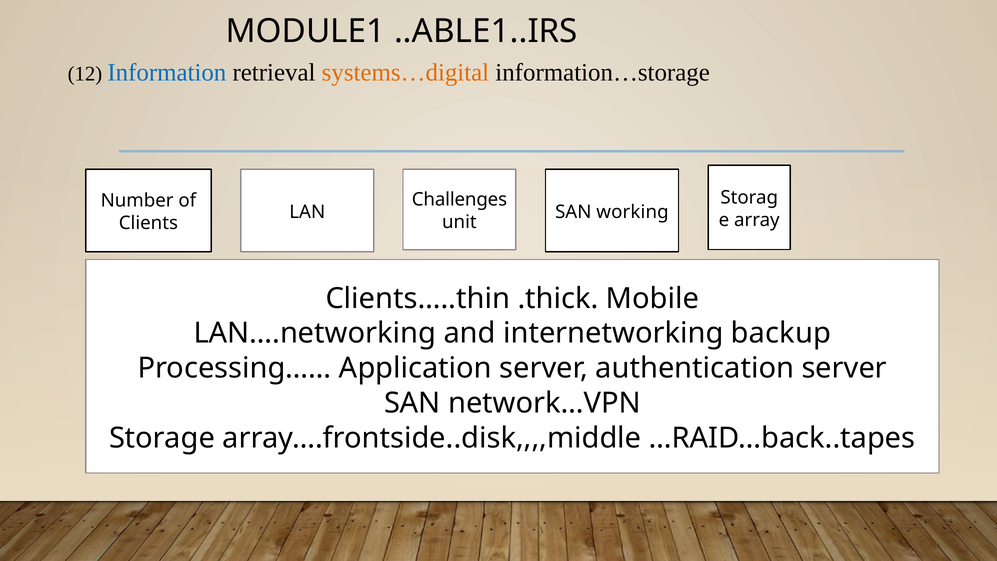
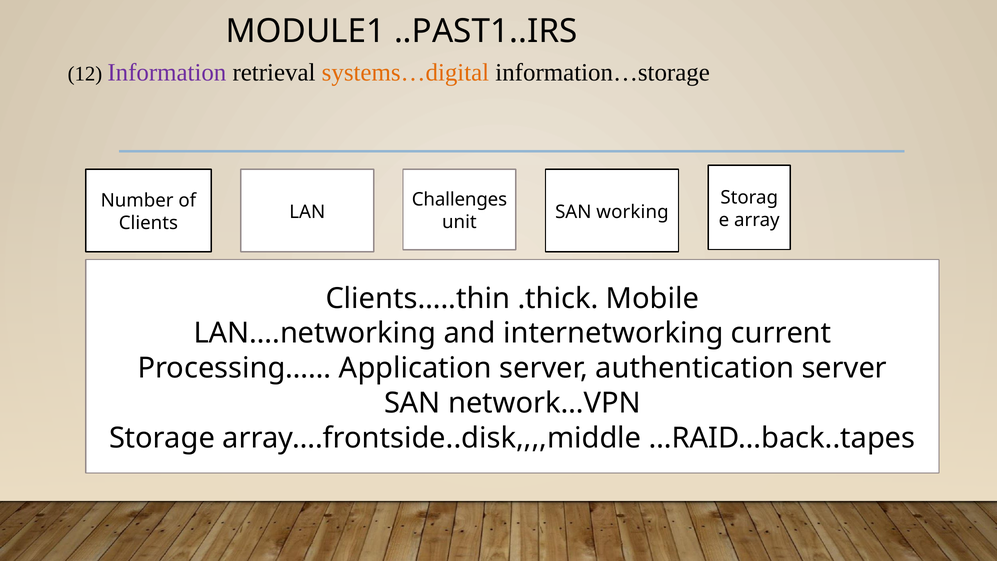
..ABLE1..IRS: ..ABLE1..IRS -> ..PAST1..IRS (486, 31)
Information colour: blue -> purple (167, 73)
backup: backup -> current (781, 333)
